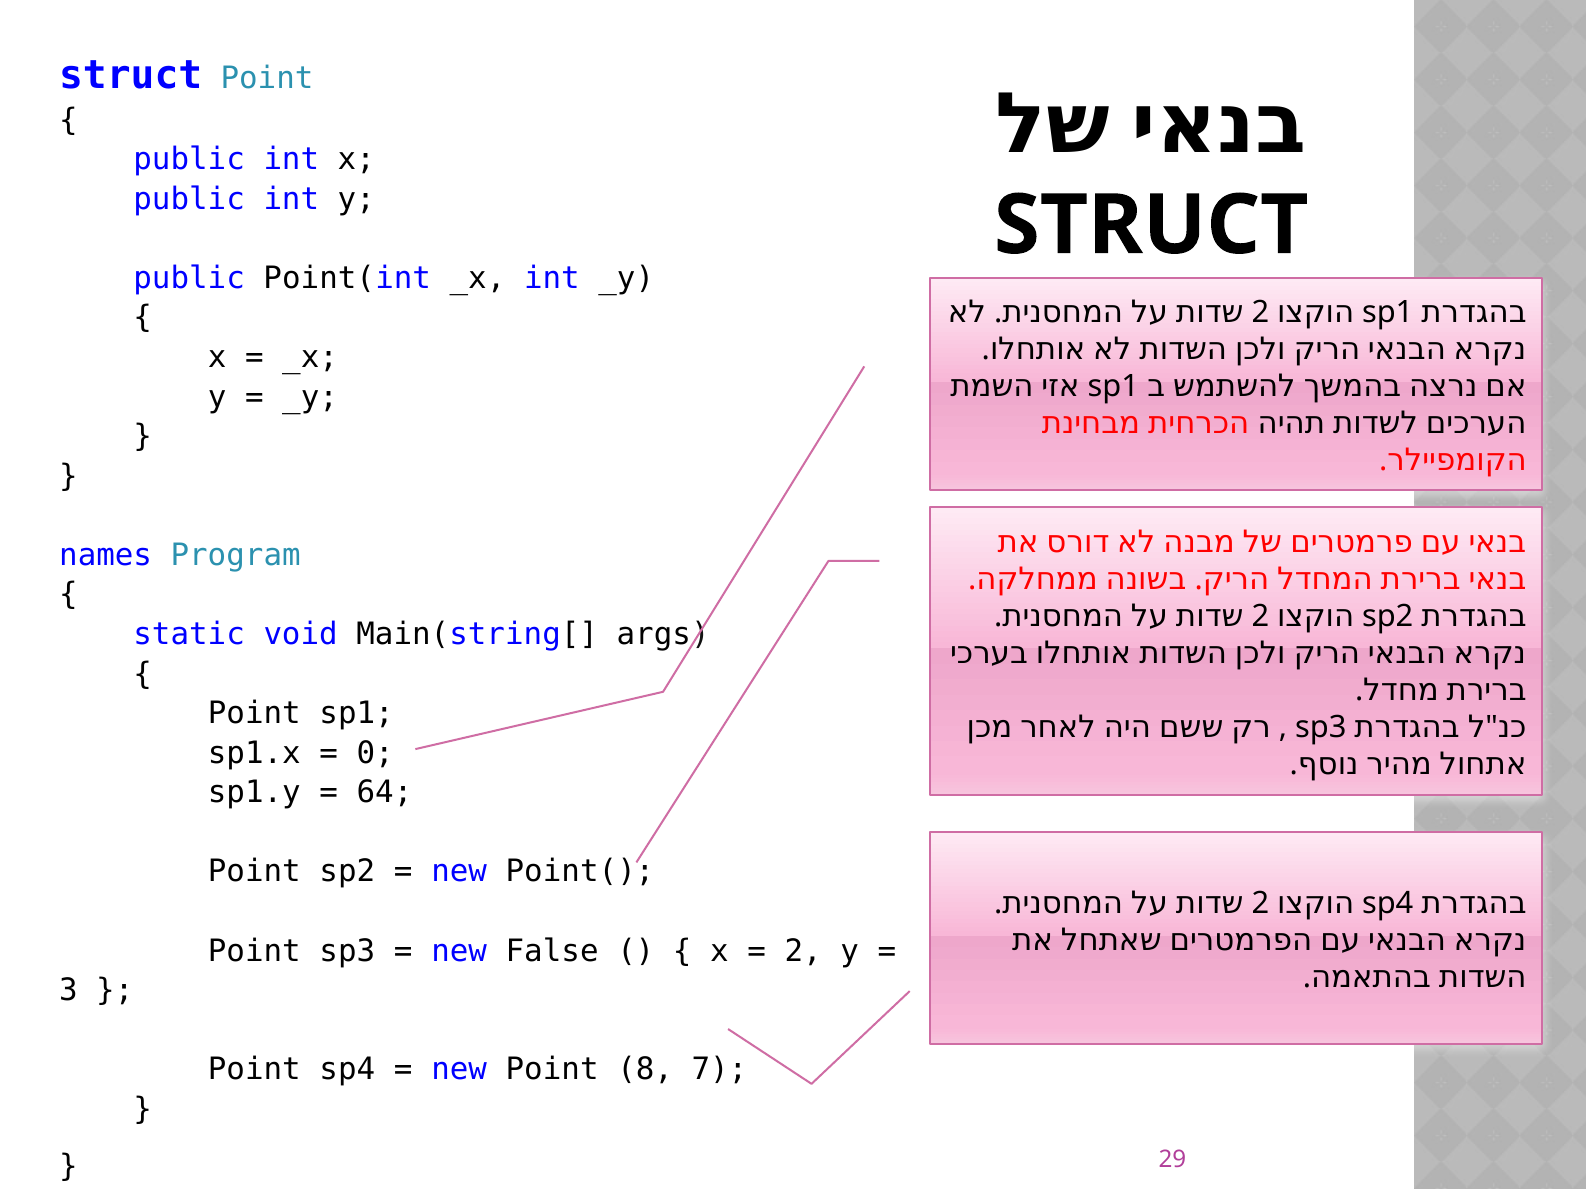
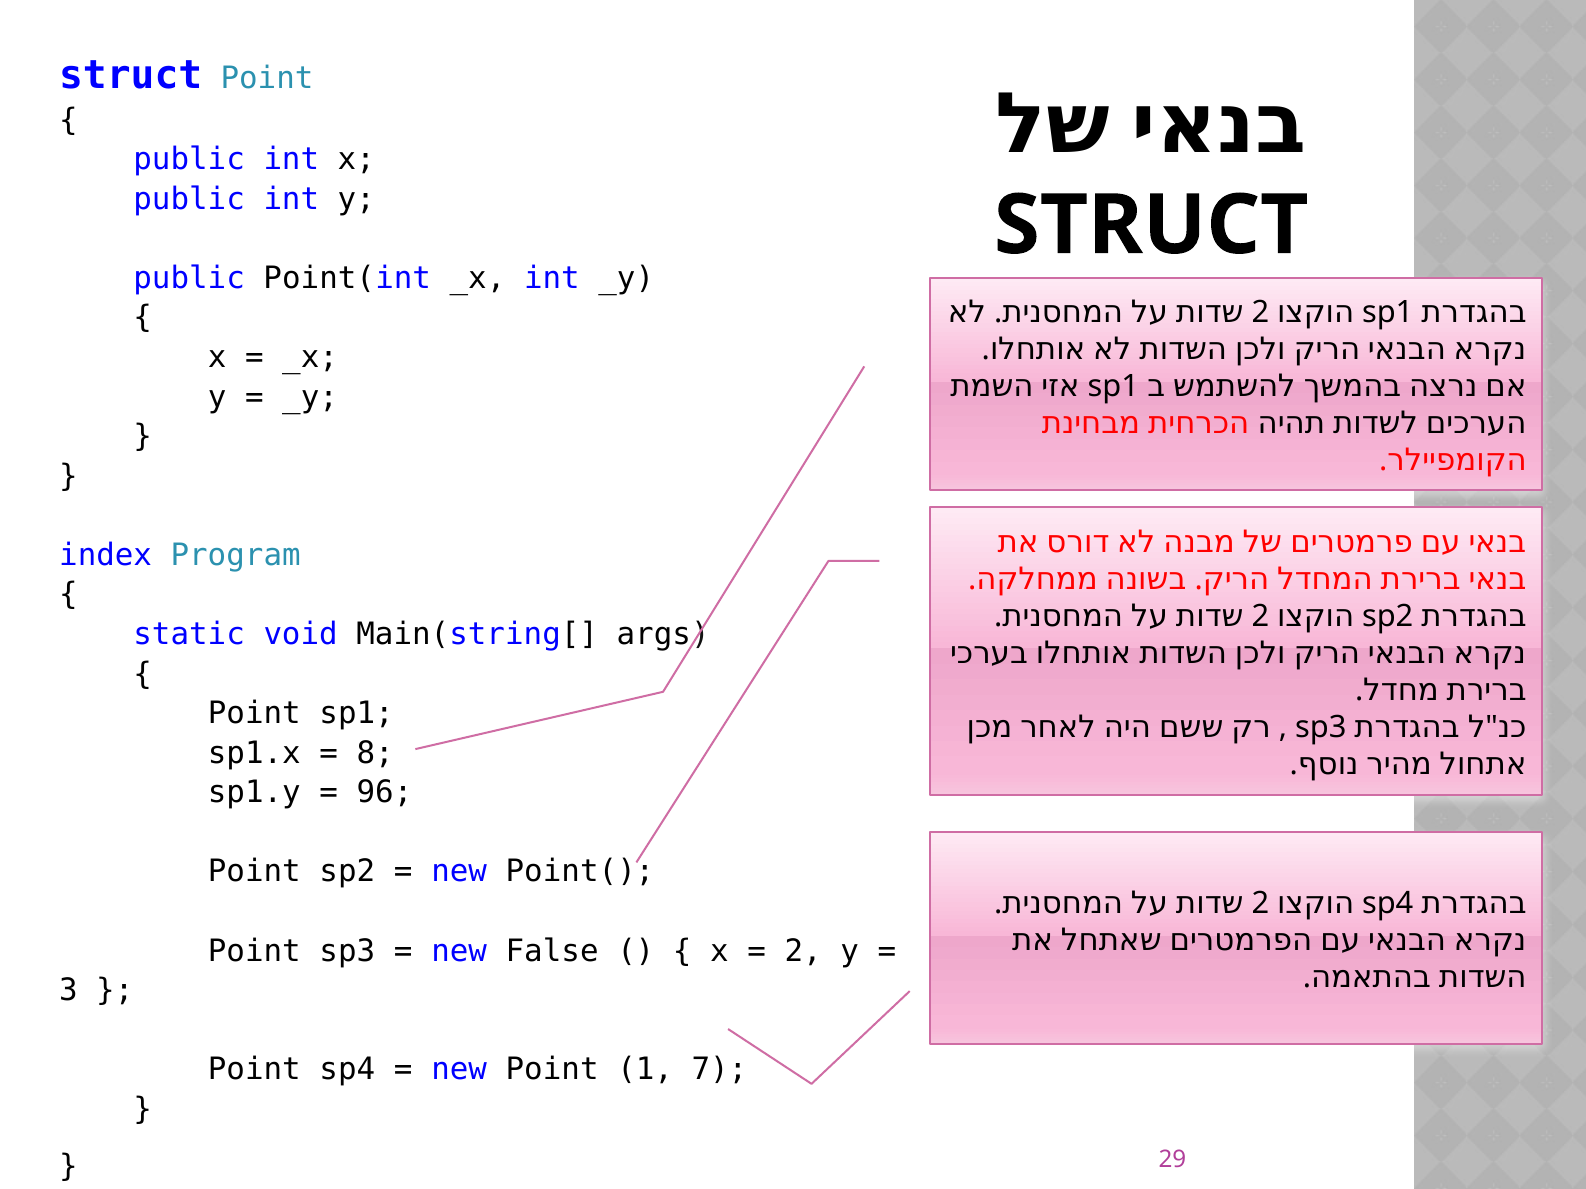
names: names -> index (106, 555)
0: 0 -> 8 (375, 753)
64: 64 -> 96 (385, 793)
8: 8 -> 1 (645, 1070)
